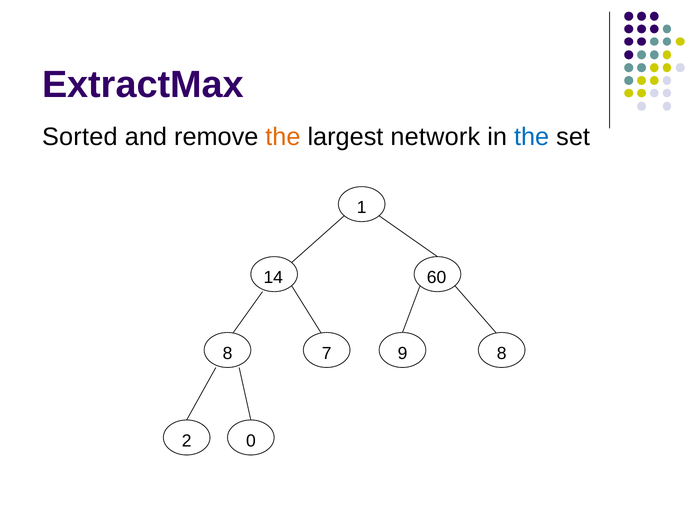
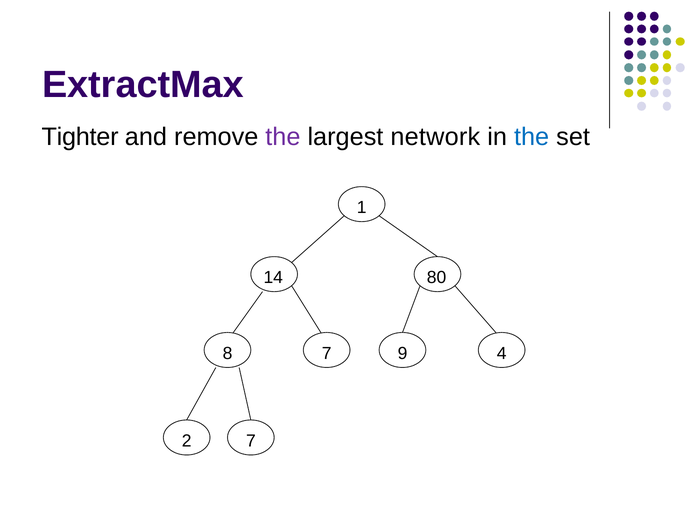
Sorted: Sorted -> Tighter (80, 137)
the colour: orange -> purple (283, 137)
60: 60 -> 80 (437, 278)
9 8: 8 -> 4 (502, 353)
2 0: 0 -> 7 (251, 441)
